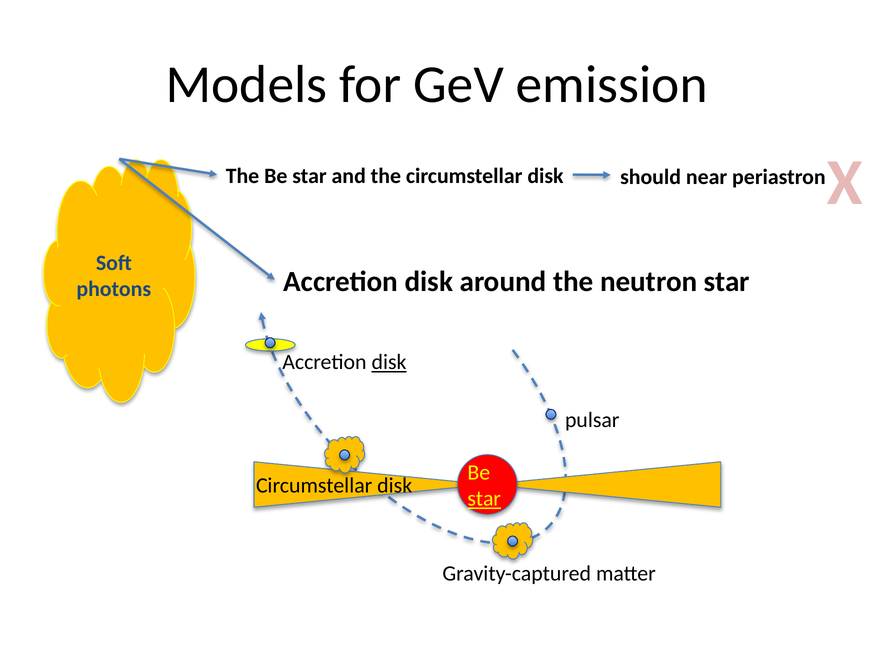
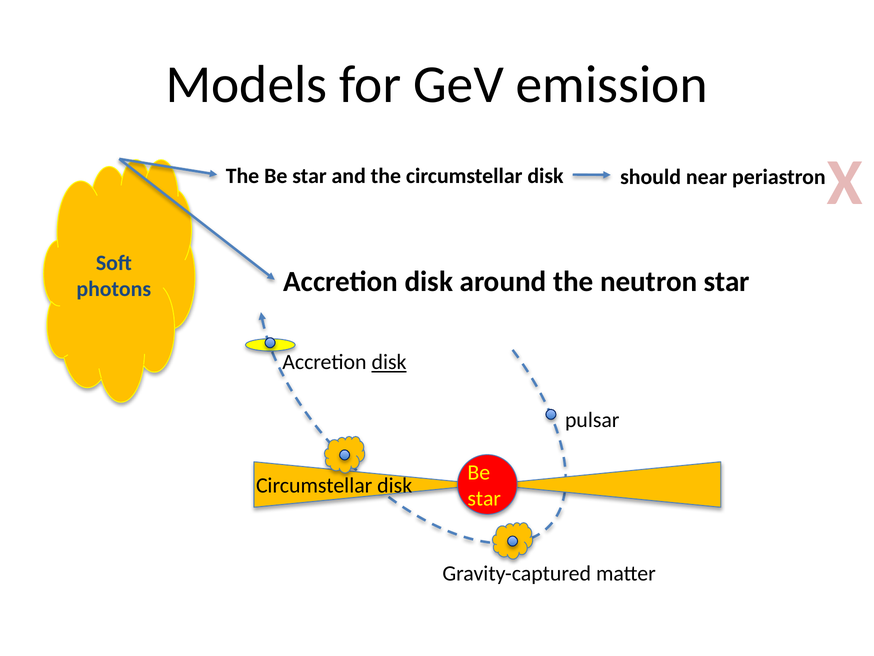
star underline: present -> none (484, 498)
